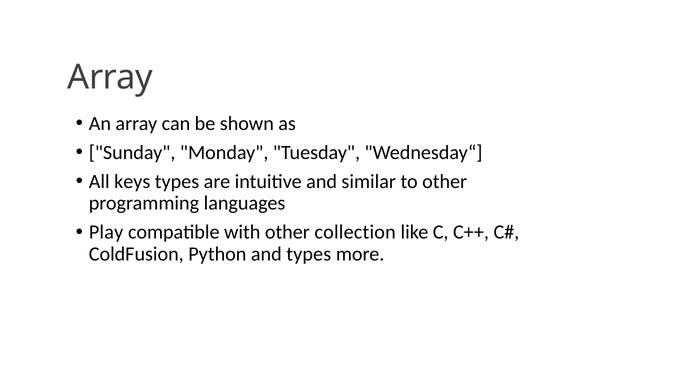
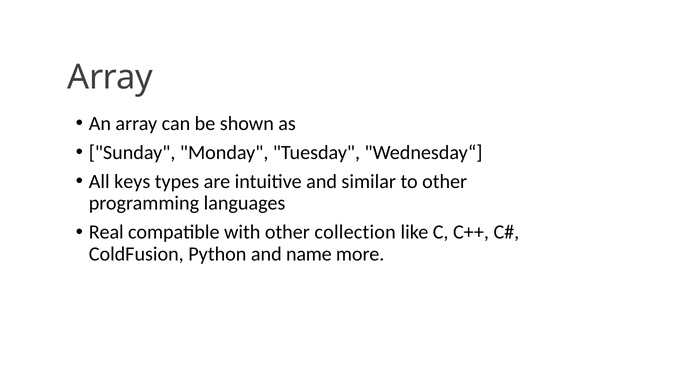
Play: Play -> Real (106, 232)
and types: types -> name (309, 254)
